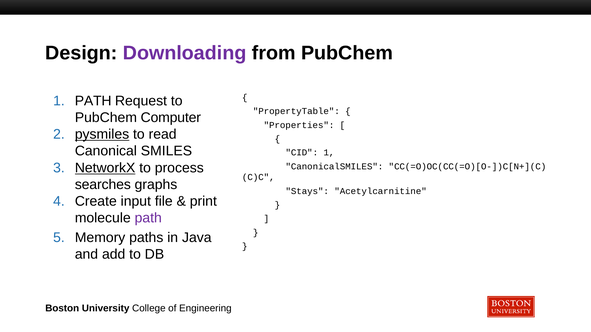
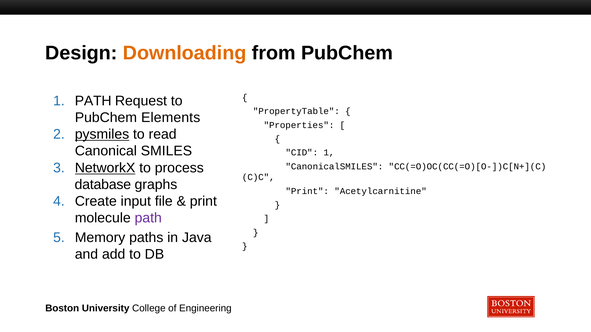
Downloading colour: purple -> orange (185, 53)
Computer: Computer -> Elements (171, 118)
searches: searches -> database (103, 185)
Stays: Stays -> Print (307, 191)
